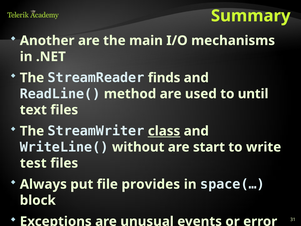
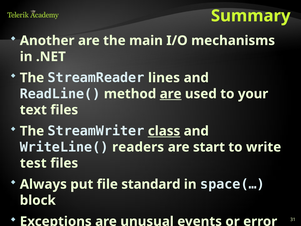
finds: finds -> lines (164, 78)
are underline: none -> present (171, 94)
until: until -> your (253, 94)
without: without -> readers (138, 147)
provides: provides -> standard (151, 184)
